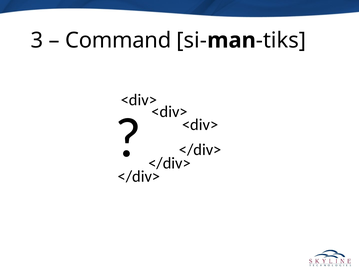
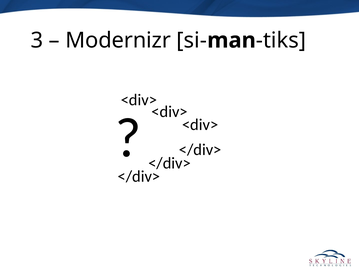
Command: Command -> Modernizr (118, 40)
